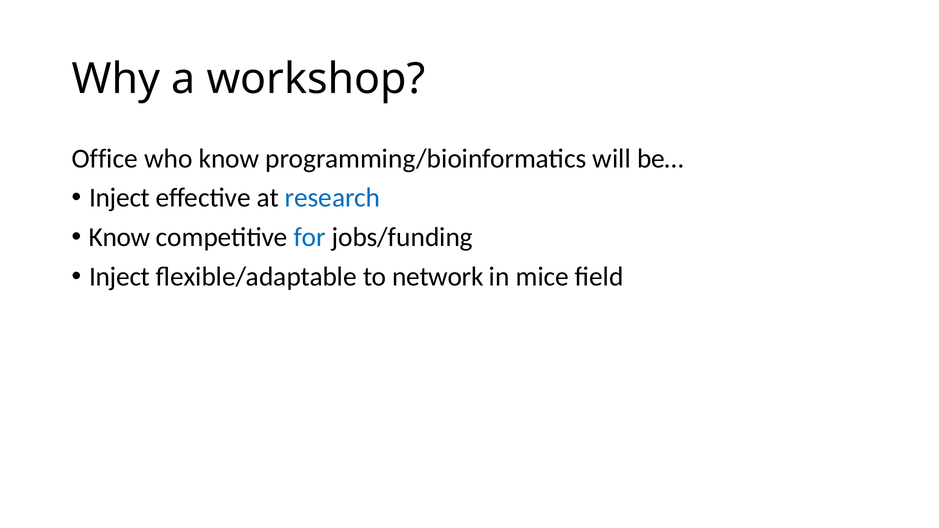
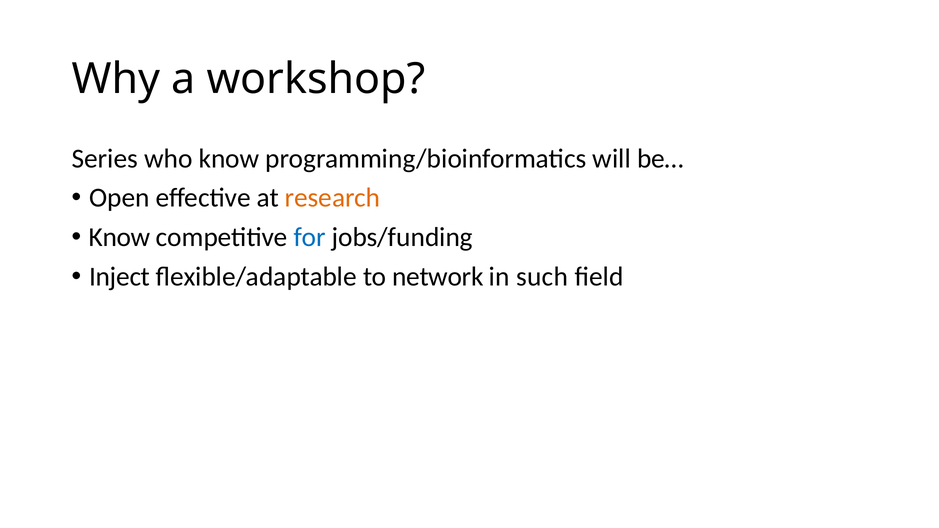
Office: Office -> Series (105, 159)
Inject: Inject -> Open (119, 198)
research colour: blue -> orange (333, 198)
mice: mice -> such (542, 277)
